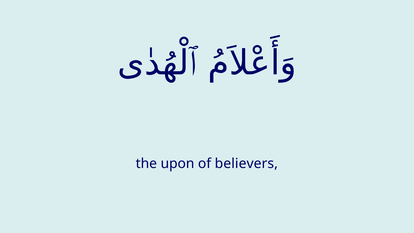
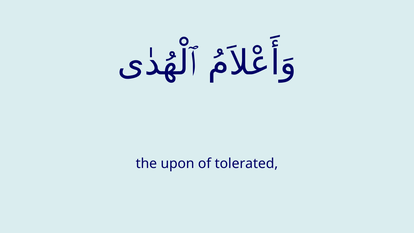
believers: believers -> tolerated (246, 163)
